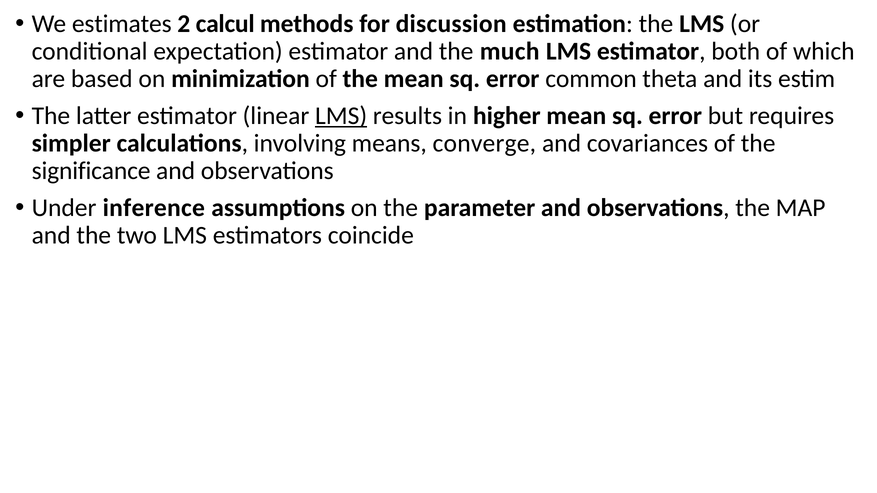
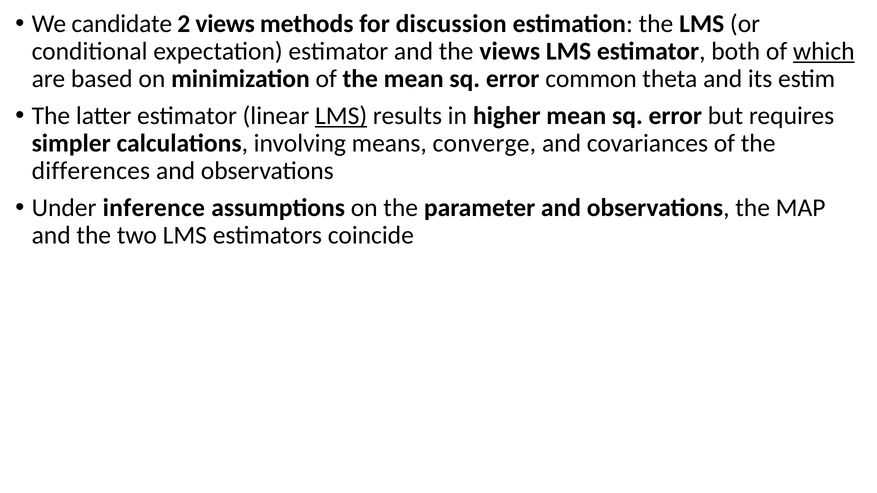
estimates: estimates -> candidate (122, 24)
2 calcul: calcul -> views (225, 24)
the much: much -> views (510, 51)
which underline: none -> present (824, 51)
significance: significance -> differences (91, 171)
